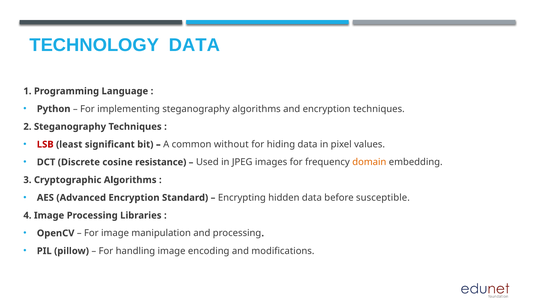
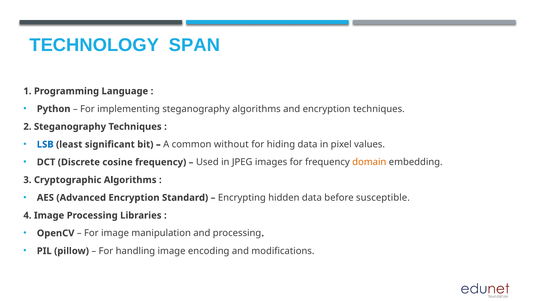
TECHNOLOGY DATA: DATA -> SPAN (195, 45)
LSB colour: red -> blue (45, 144)
cosine resistance: resistance -> frequency (161, 162)
